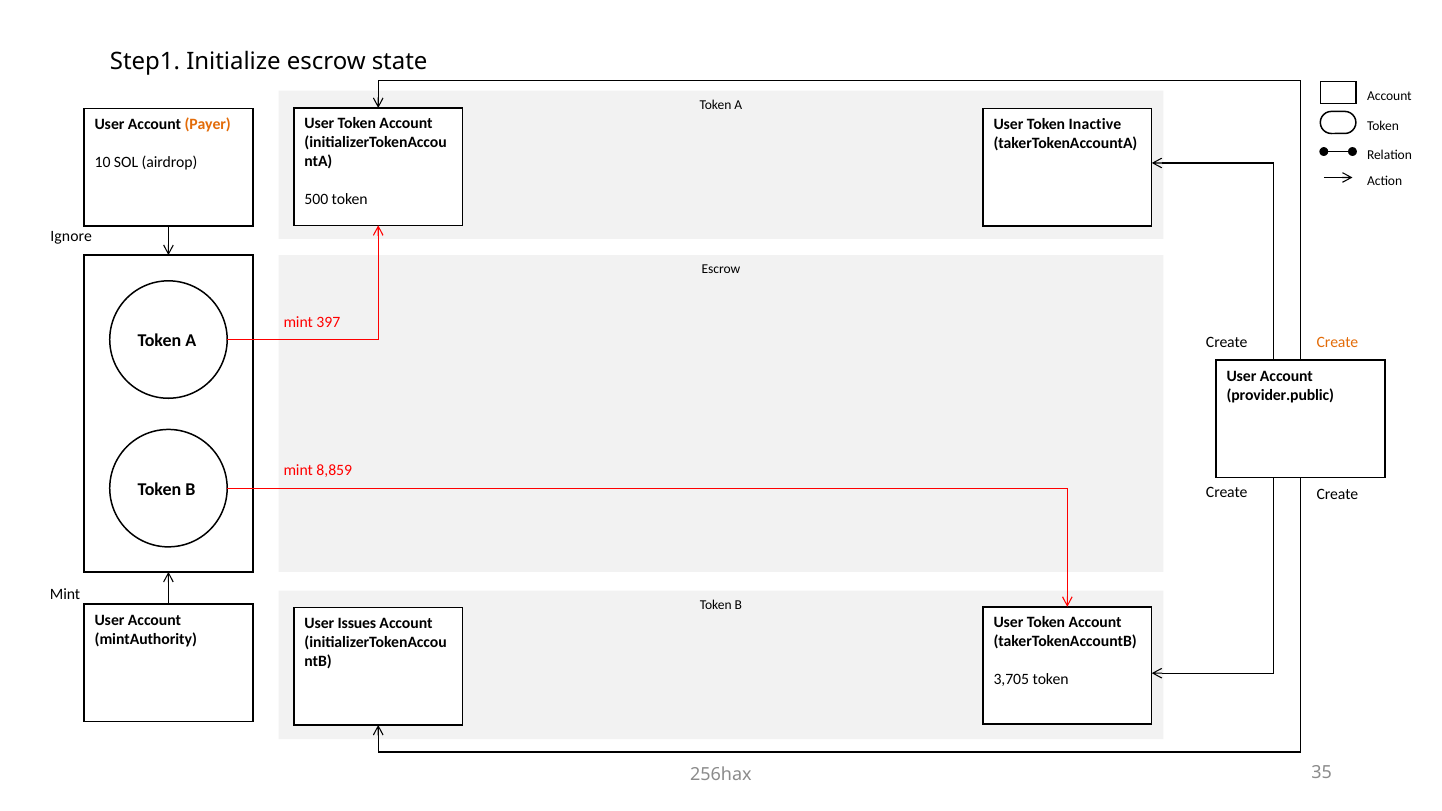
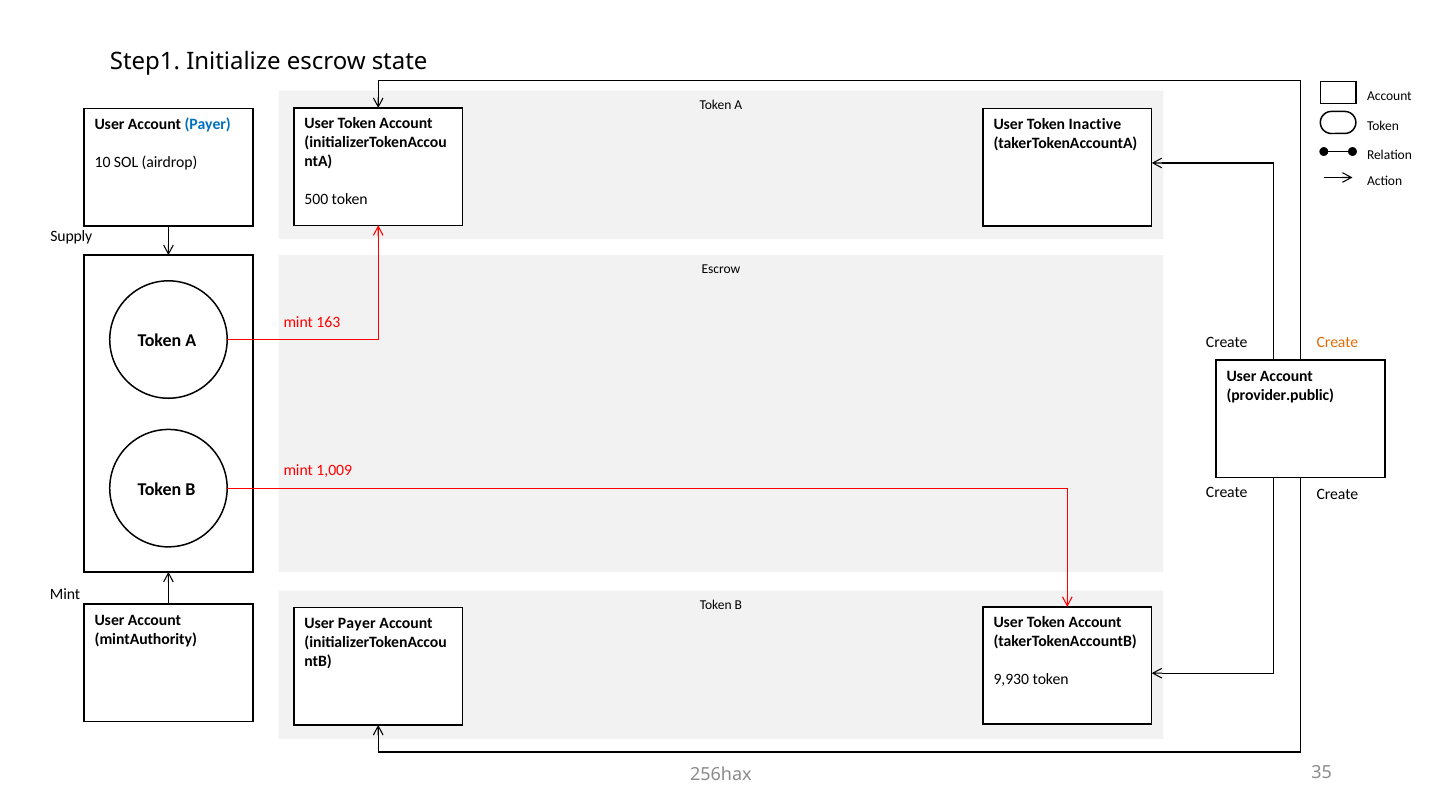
Payer colour: orange -> blue (208, 124)
Ignore: Ignore -> Supply (71, 236)
397: 397 -> 163 (328, 323)
8,859: 8,859 -> 1,009 (334, 471)
User Issues: Issues -> Payer (357, 624)
3,705: 3,705 -> 9,930 (1011, 679)
